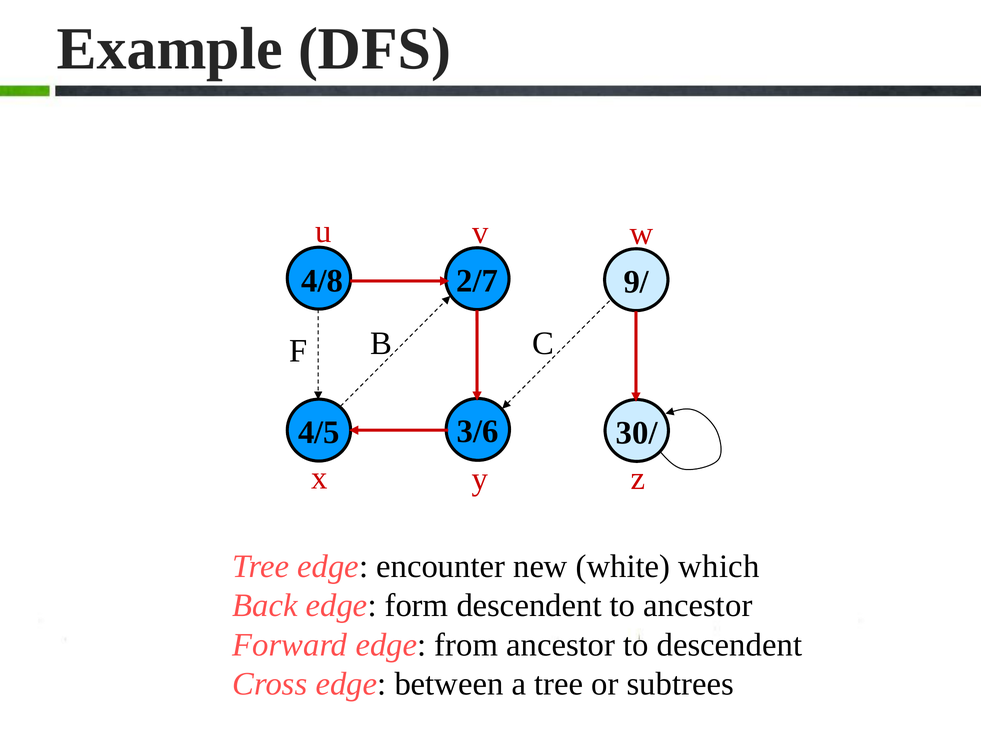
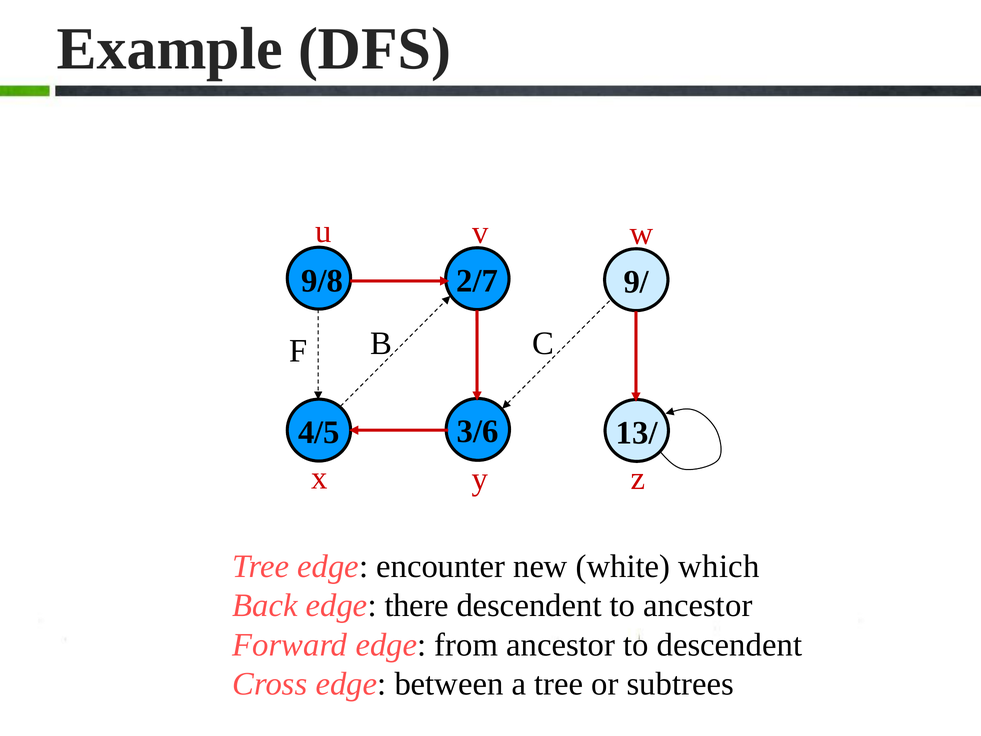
4/8: 4/8 -> 9/8 (322, 281)
30/: 30/ -> 13/ (637, 433)
form: form -> there (417, 605)
